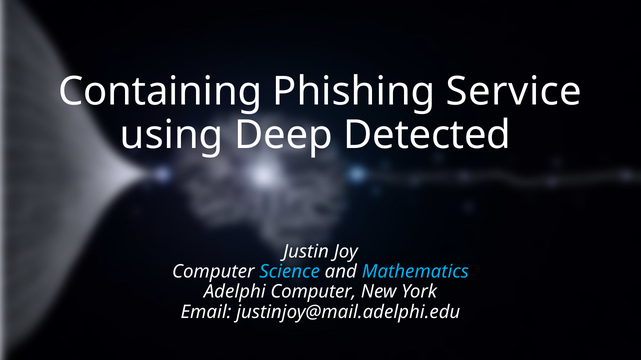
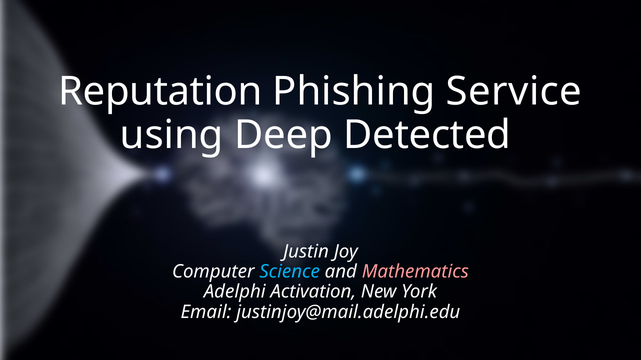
Containing: Containing -> Reputation (160, 92)
Mathematics colour: light blue -> pink (415, 272)
Adelphi Computer: Computer -> Activation (313, 292)
